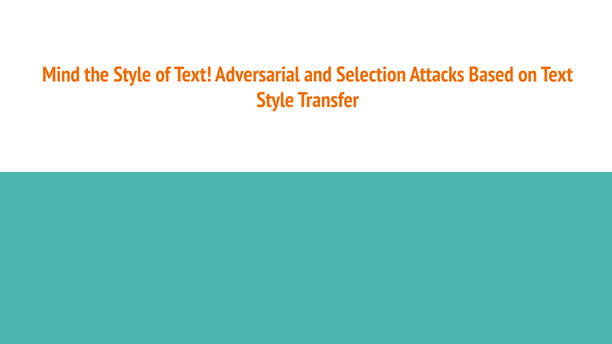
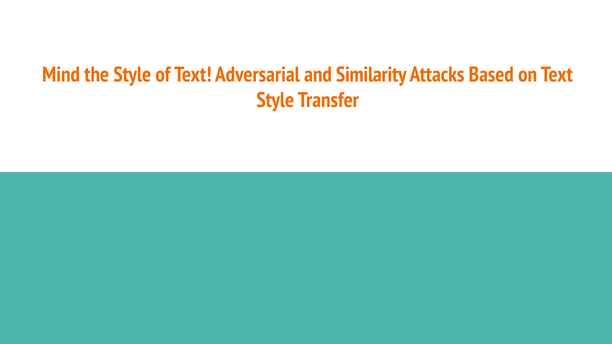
Selection: Selection -> Similarity (371, 75)
